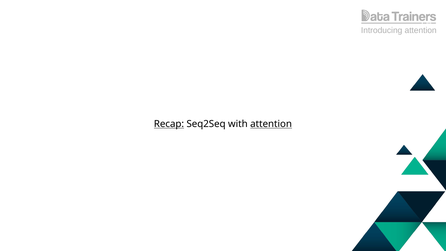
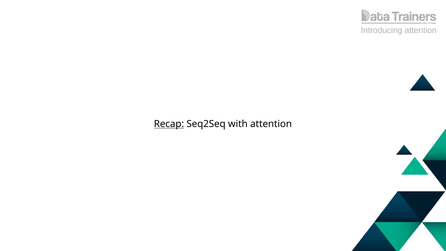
attention underline: present -> none (271, 124)
